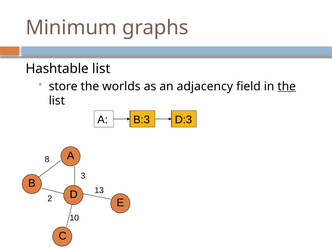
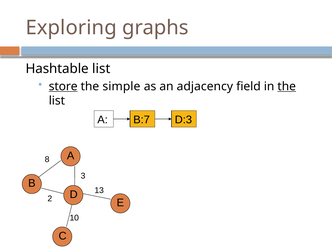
Minimum: Minimum -> Exploring (71, 28)
store underline: none -> present (63, 86)
worlds: worlds -> simple (121, 86)
B:3: B:3 -> B:7 (142, 120)
